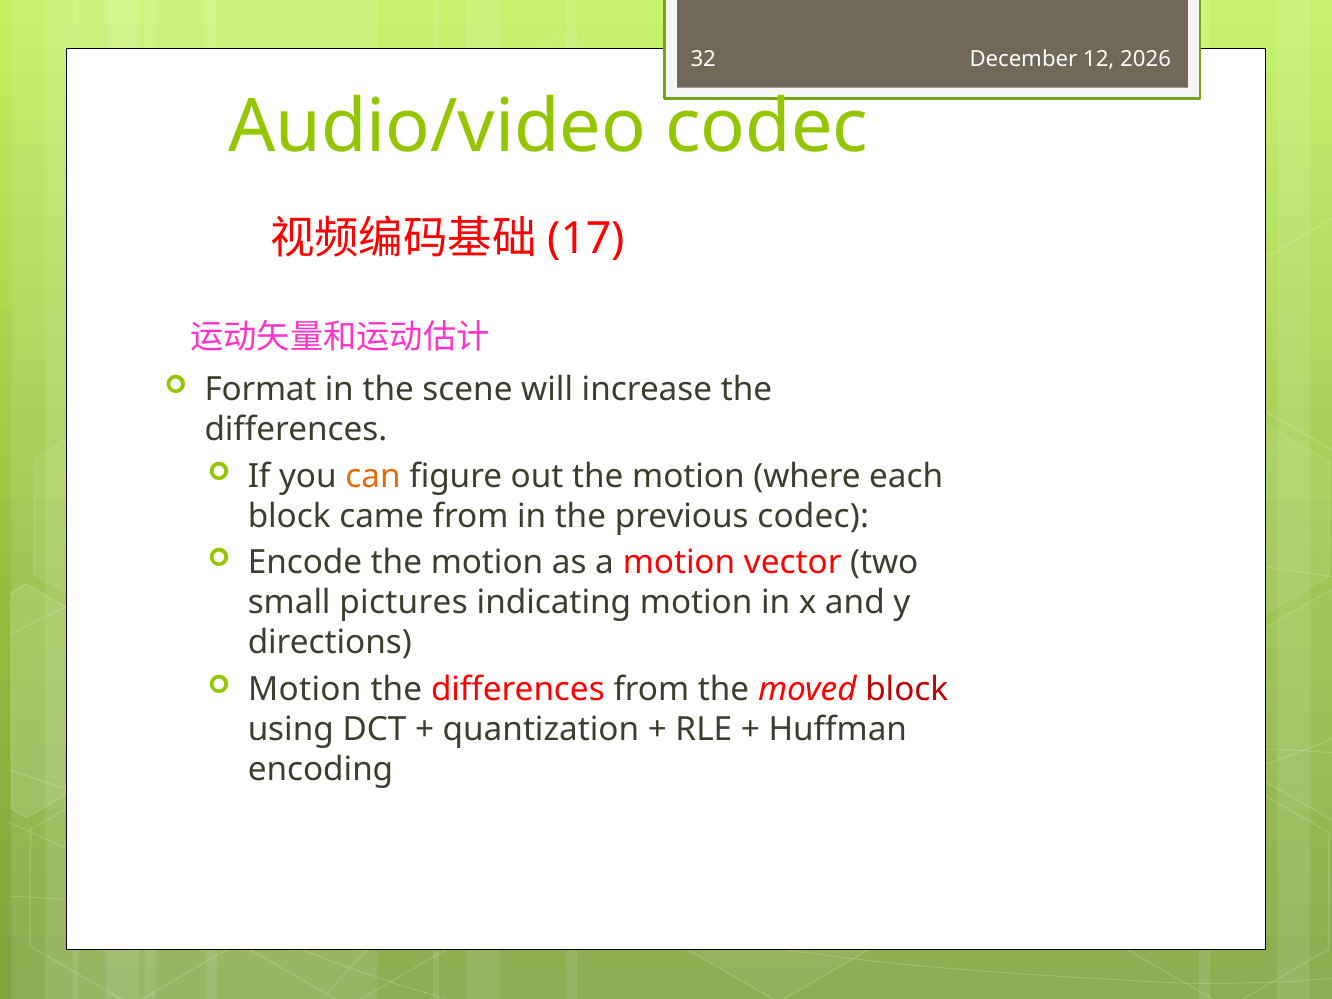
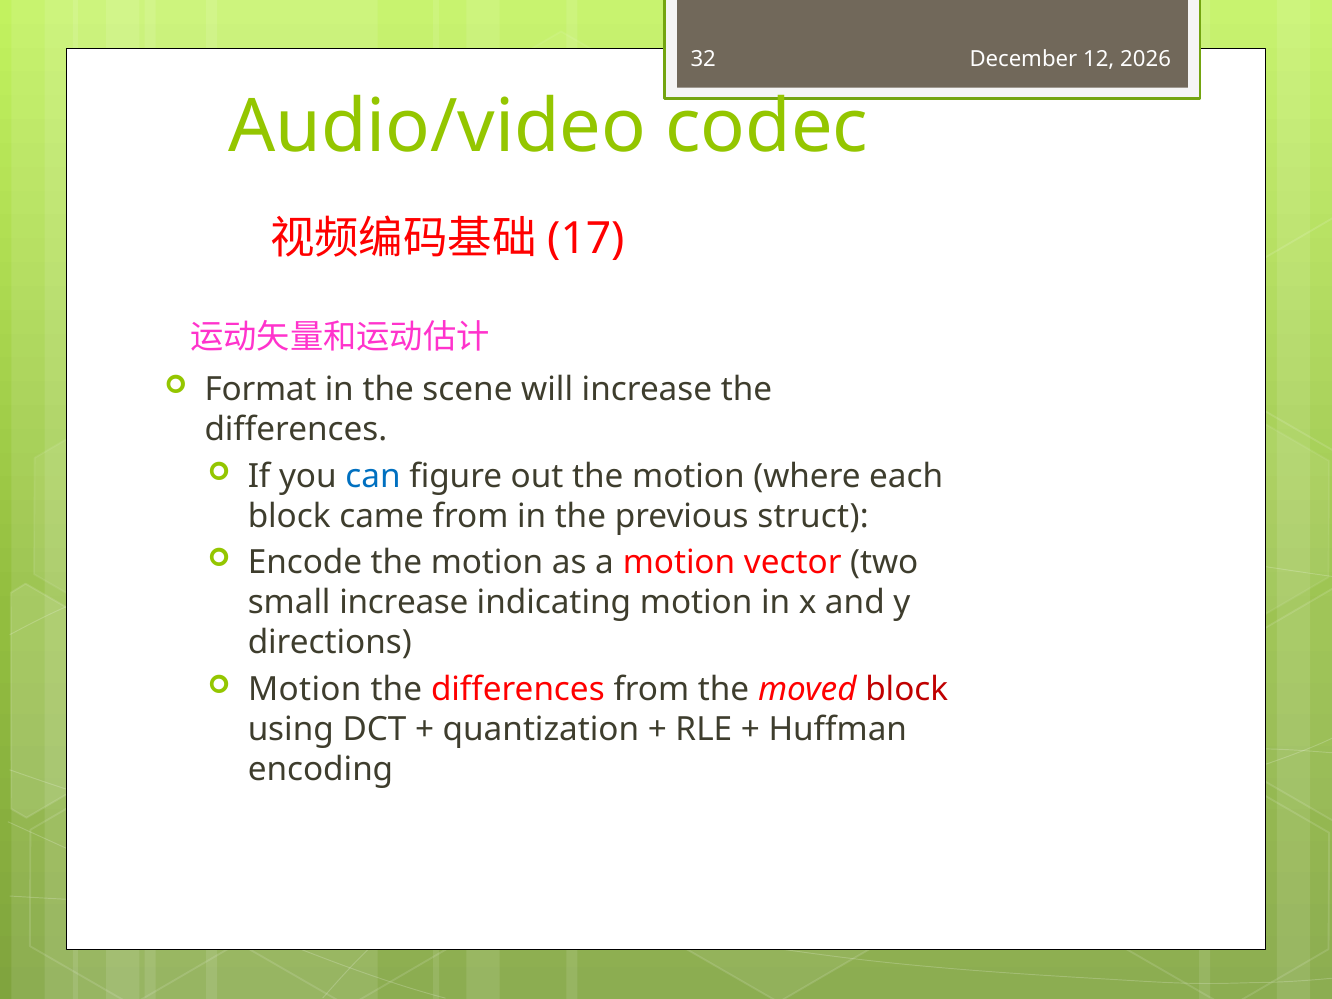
can colour: orange -> blue (373, 476)
previous codec: codec -> struct (813, 516)
small pictures: pictures -> increase (404, 603)
